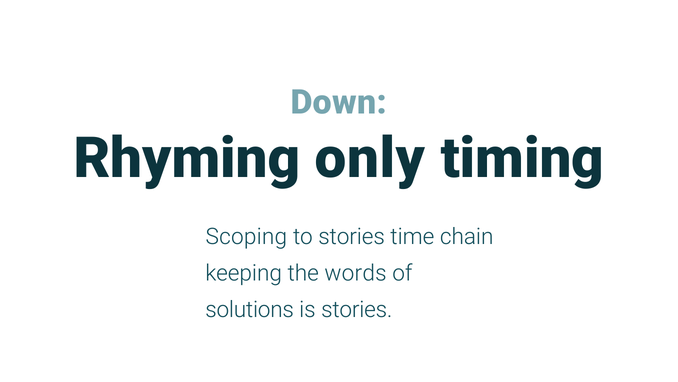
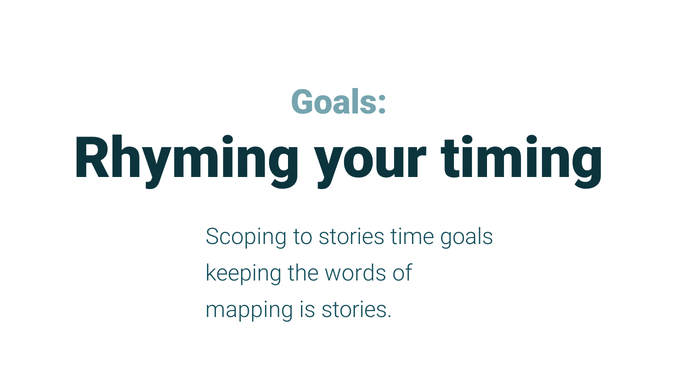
Down: Down -> Goals (339, 102)
only: only -> your (371, 158)
time chain: chain -> goals (467, 236)
solutions: solutions -> mapping (249, 309)
